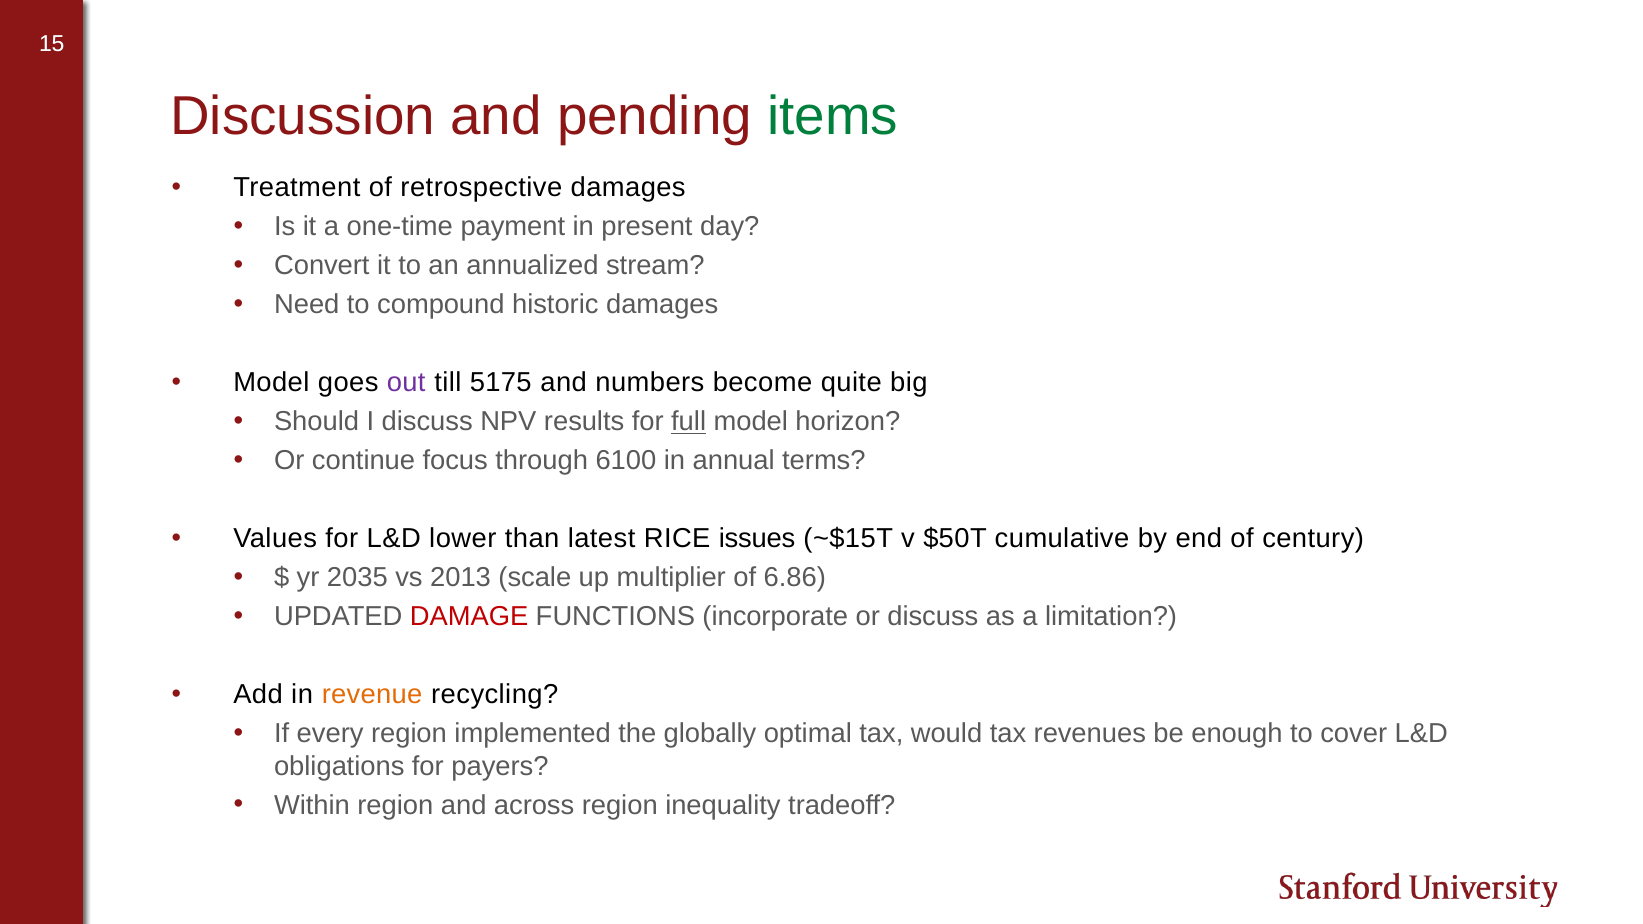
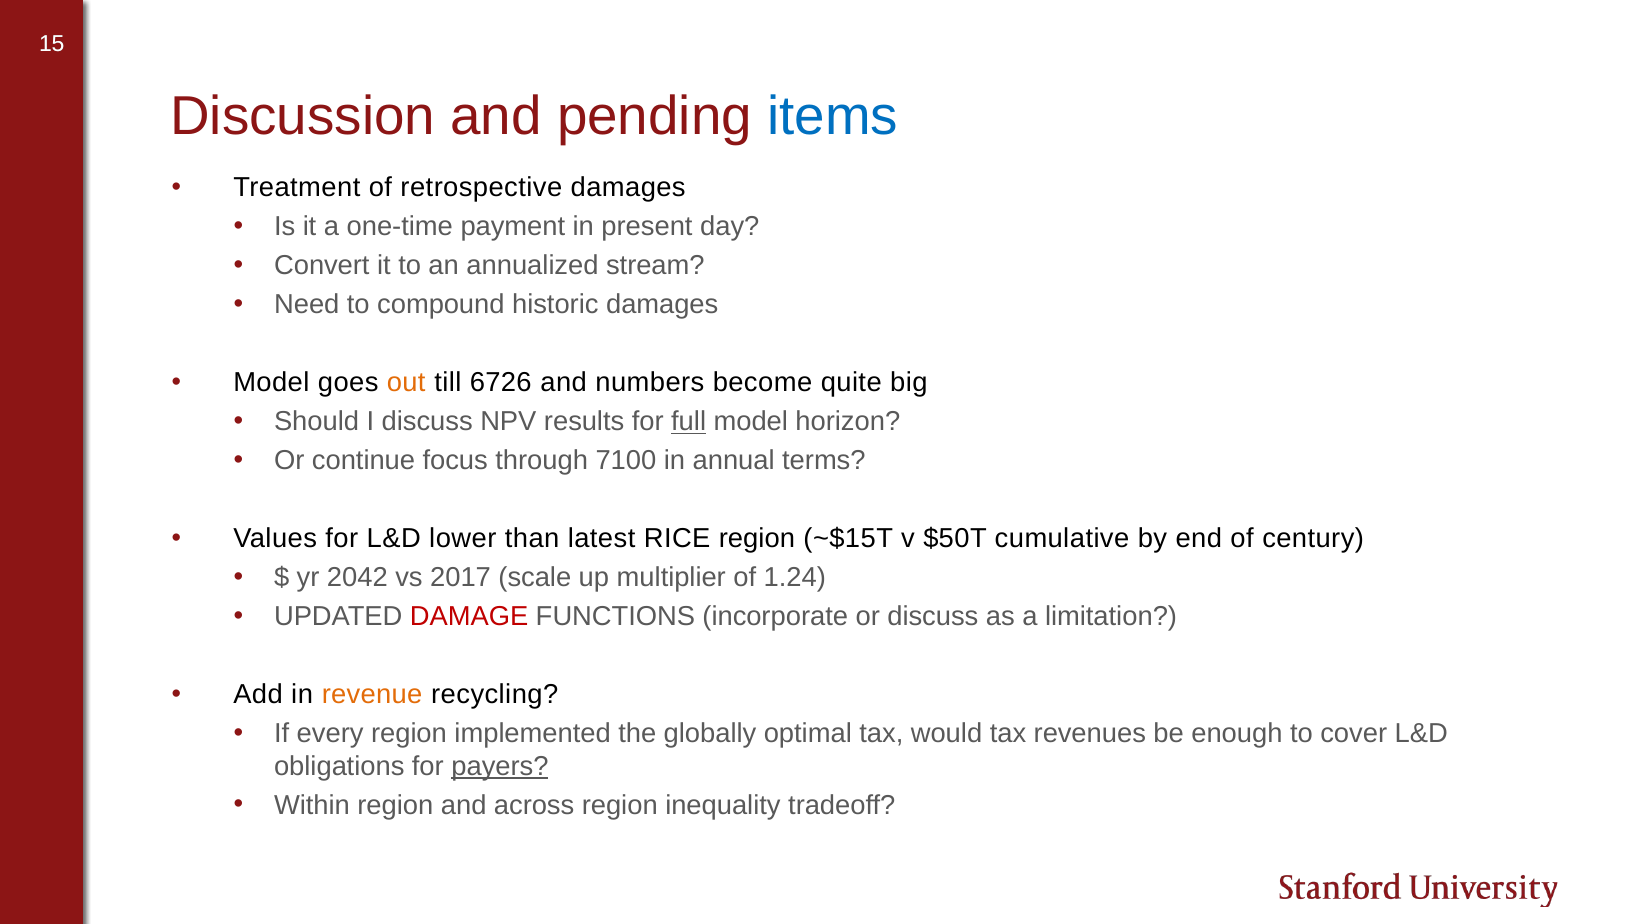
items colour: green -> blue (833, 117)
out colour: purple -> orange (406, 383)
5175: 5175 -> 6726 (501, 383)
6100: 6100 -> 7100 (626, 461)
RICE issues: issues -> region (757, 539)
2035: 2035 -> 2042 (357, 578)
2013: 2013 -> 2017 (461, 578)
6.86: 6.86 -> 1.24 (795, 578)
payers underline: none -> present (500, 767)
